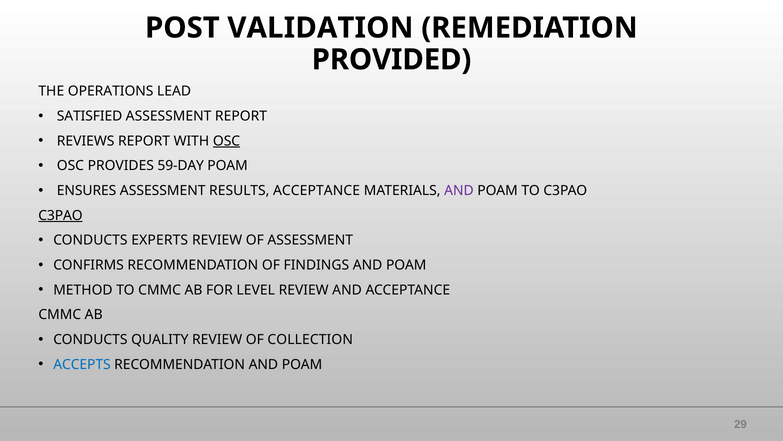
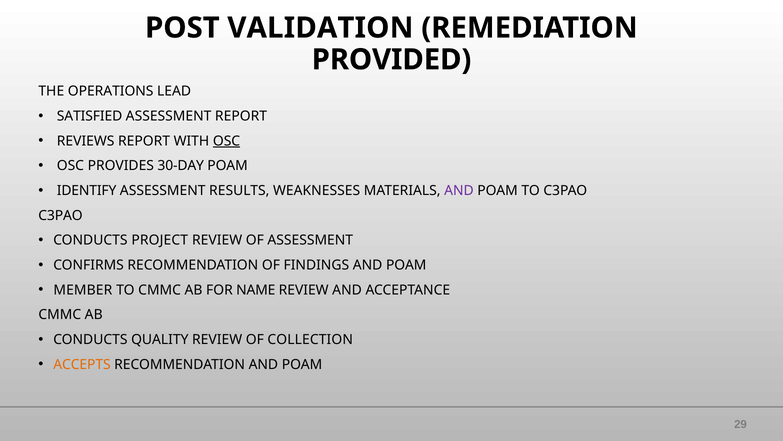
59-DAY: 59-DAY -> 30-DAY (181, 166)
ENSURES: ENSURES -> IDENTIFY (87, 190)
RESULTS ACCEPTANCE: ACCEPTANCE -> WEAKNESSES (317, 190)
C3PAO underline: present -> none (60, 215)
EXPERTS: EXPERTS -> PROJECT (160, 240)
METHOD: METHOD -> MEMBER (83, 290)
LEVEL: LEVEL -> NAME (256, 290)
ACCEPTS colour: blue -> orange (82, 364)
